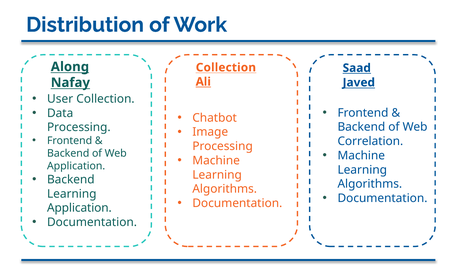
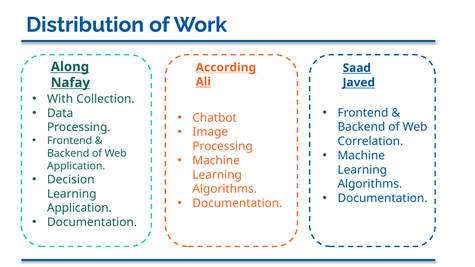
Collection: Collection -> According (226, 68)
User: User -> With (60, 99)
Backend: Backend -> Decision (71, 180)
